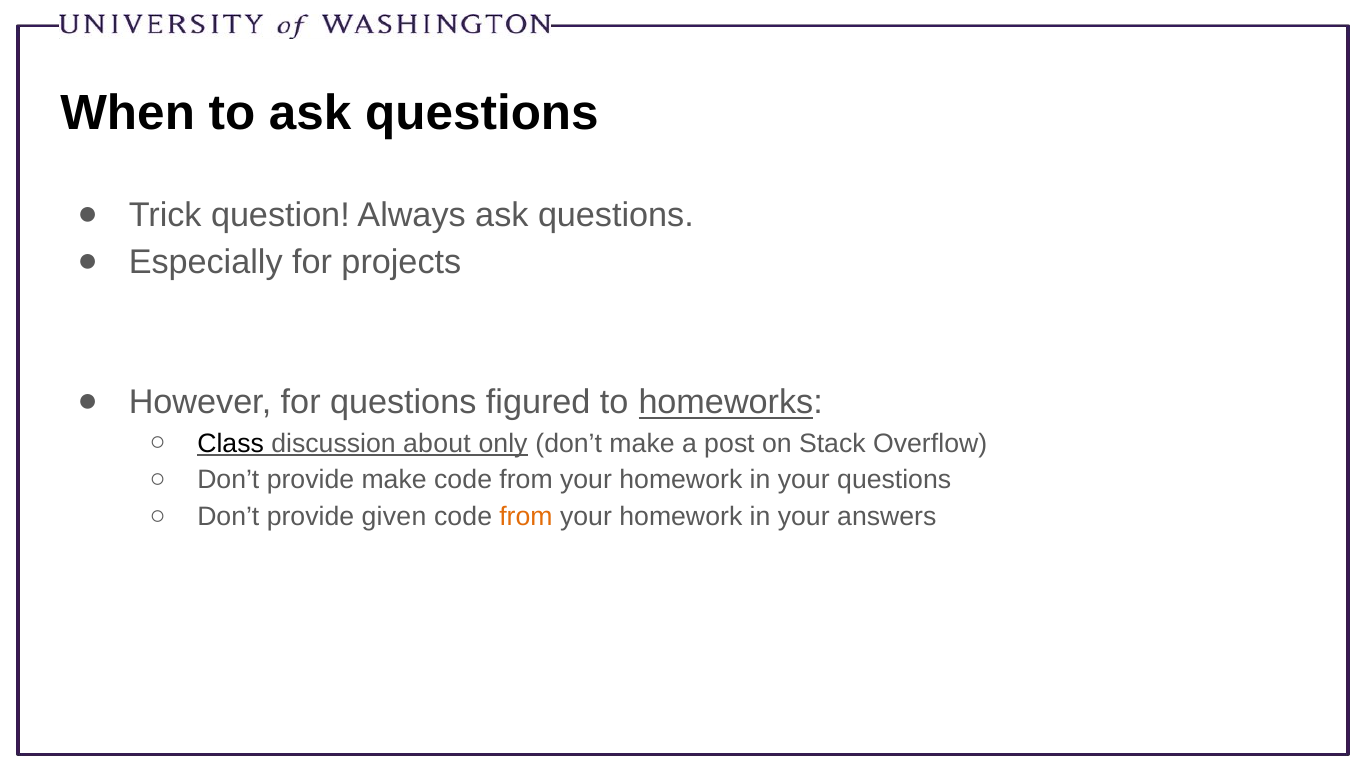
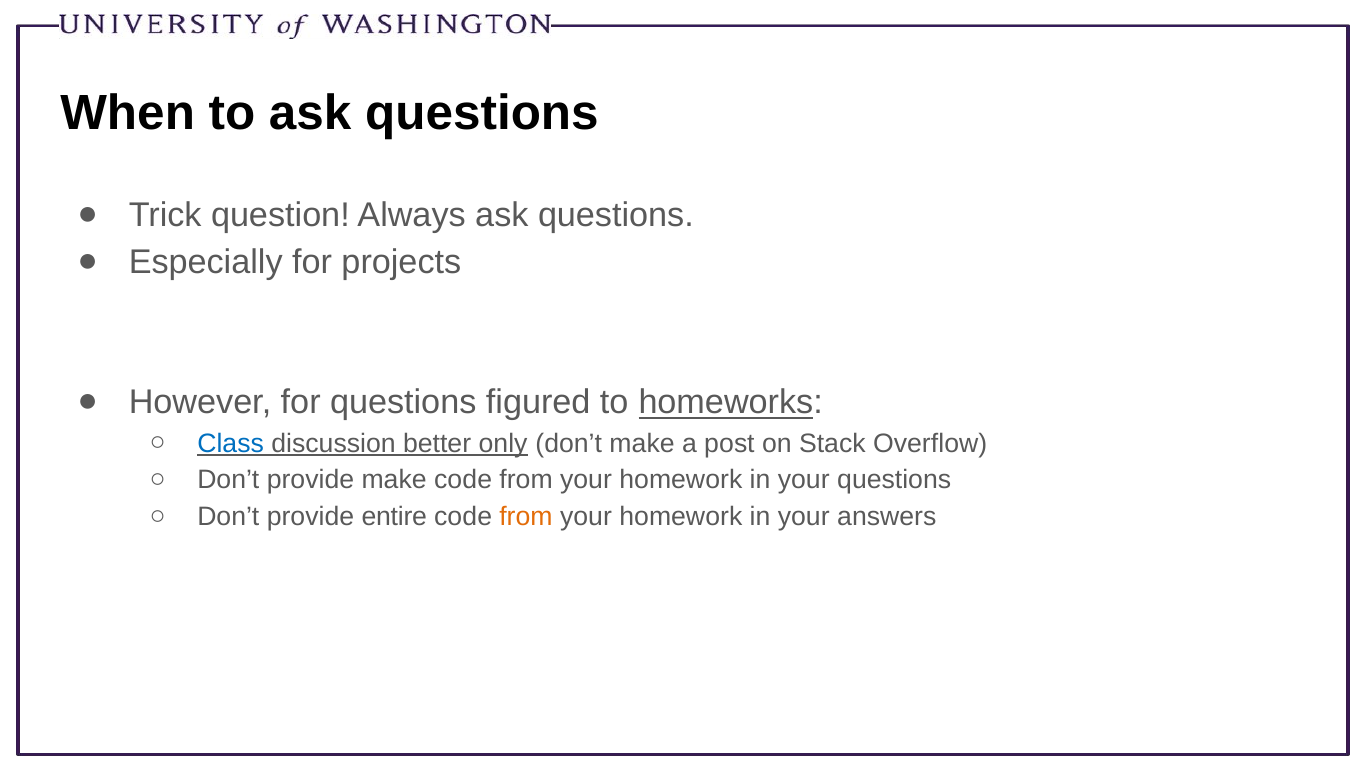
Class colour: black -> blue (231, 443)
about: about -> better (437, 443)
given: given -> entire (394, 517)
